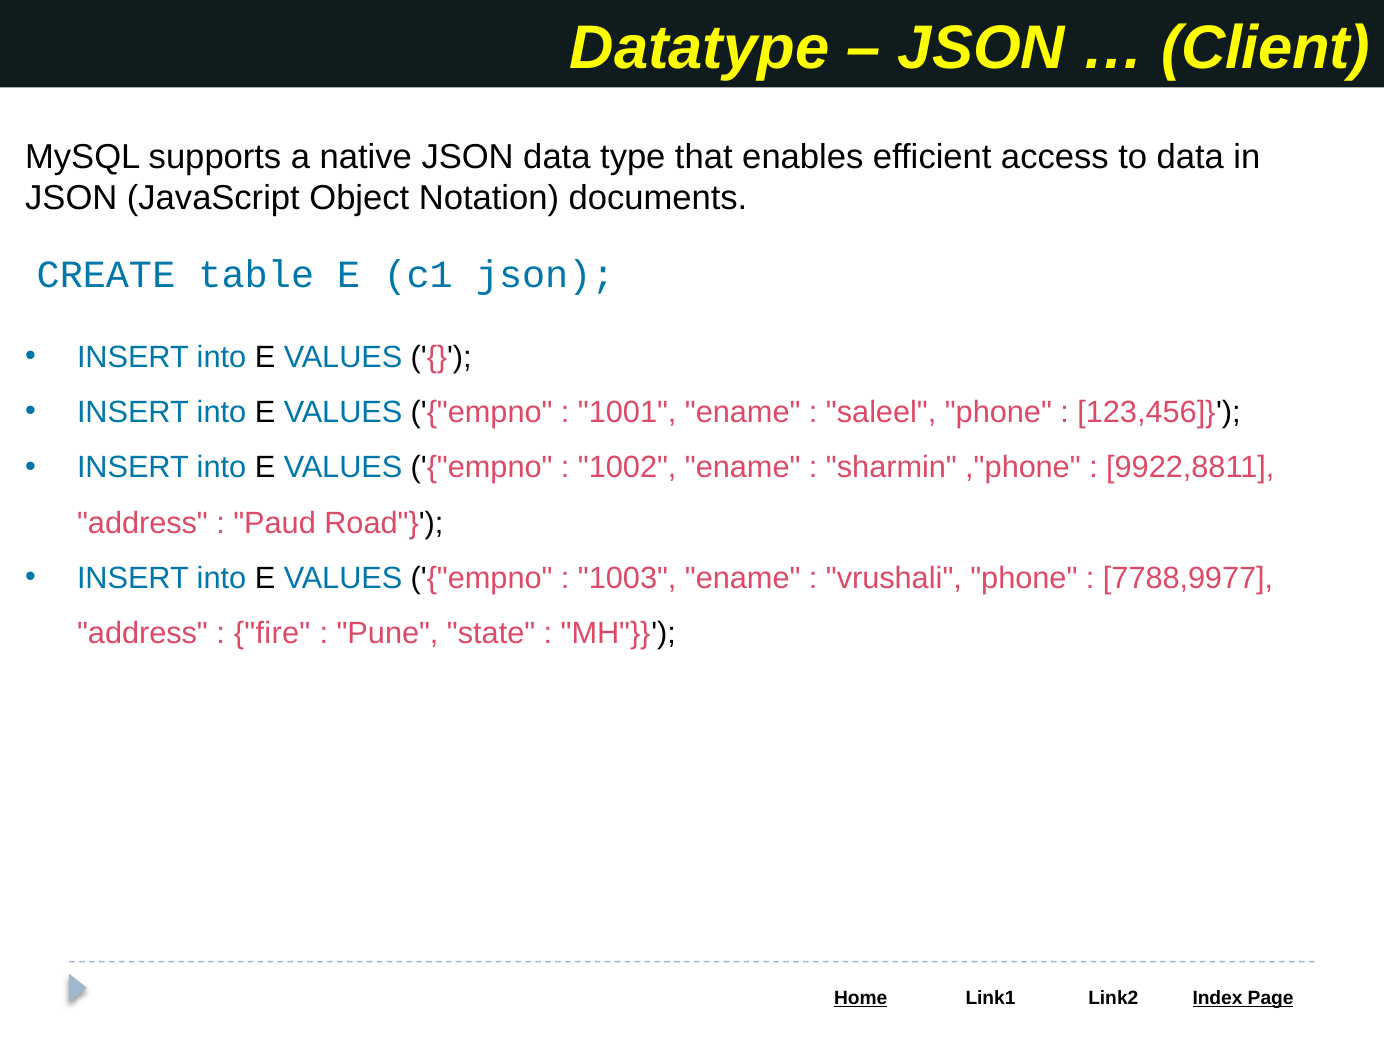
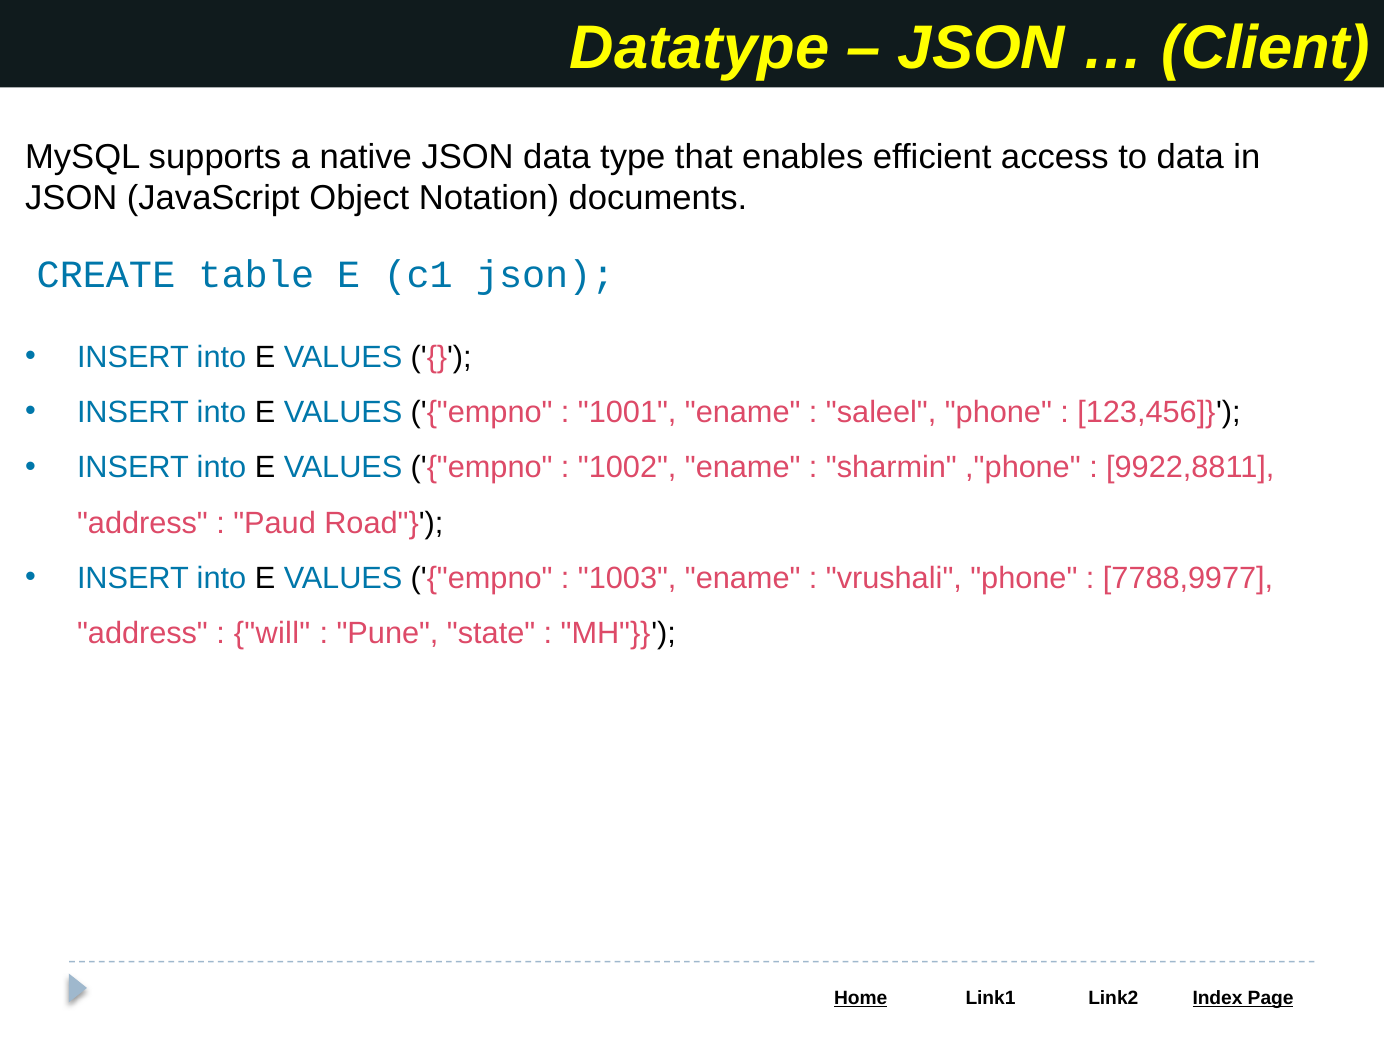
fire: fire -> will (272, 634)
